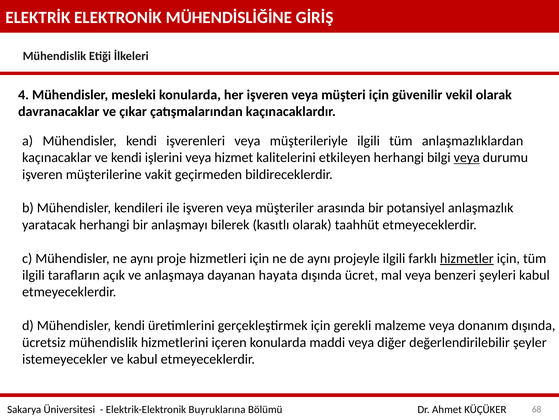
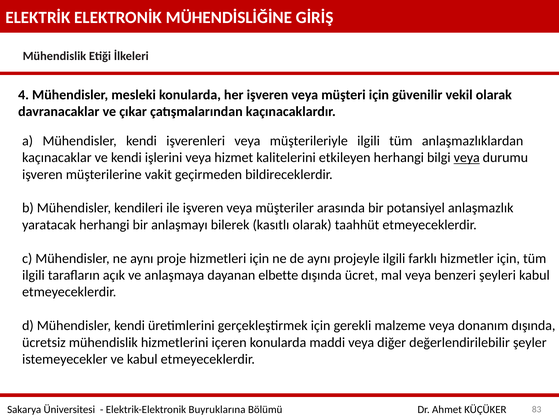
hizmetler underline: present -> none (467, 258)
hayata: hayata -> elbette (278, 275)
68: 68 -> 83 (537, 409)
